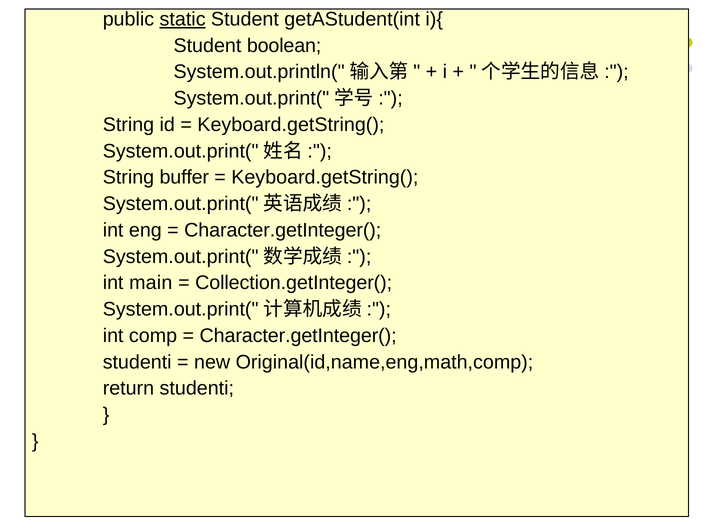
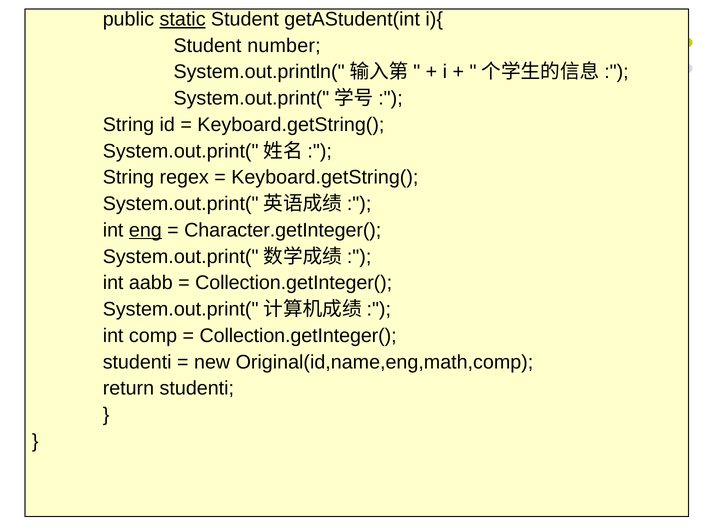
boolean: boolean -> number (284, 46)
buffer: buffer -> regex (184, 177)
eng underline: none -> present (145, 230)
main: main -> aabb (151, 283)
Character.getInteger(: Character.getInteger( -> Collection.getInteger( (298, 336)
